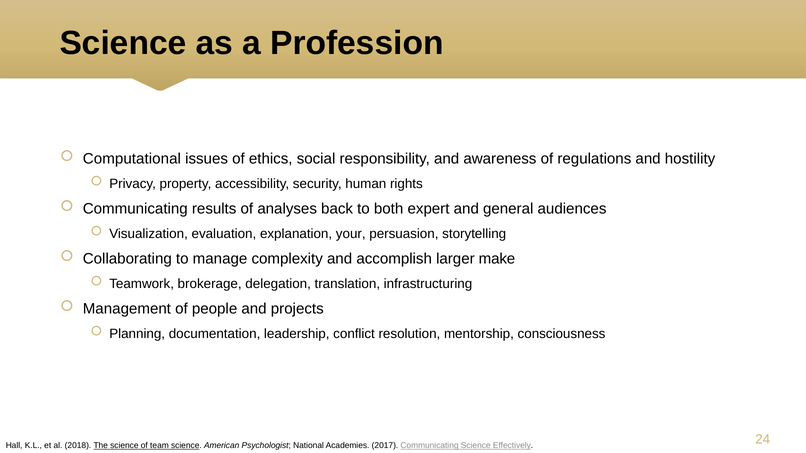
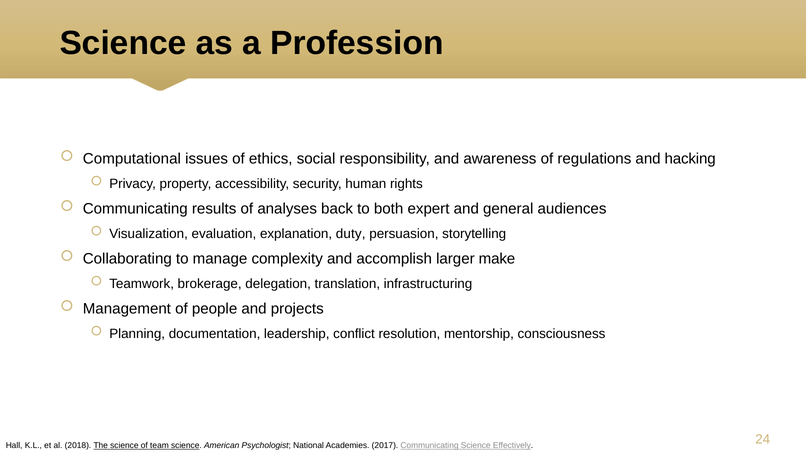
hostility: hostility -> hacking (690, 159)
your: your -> duty (351, 234)
